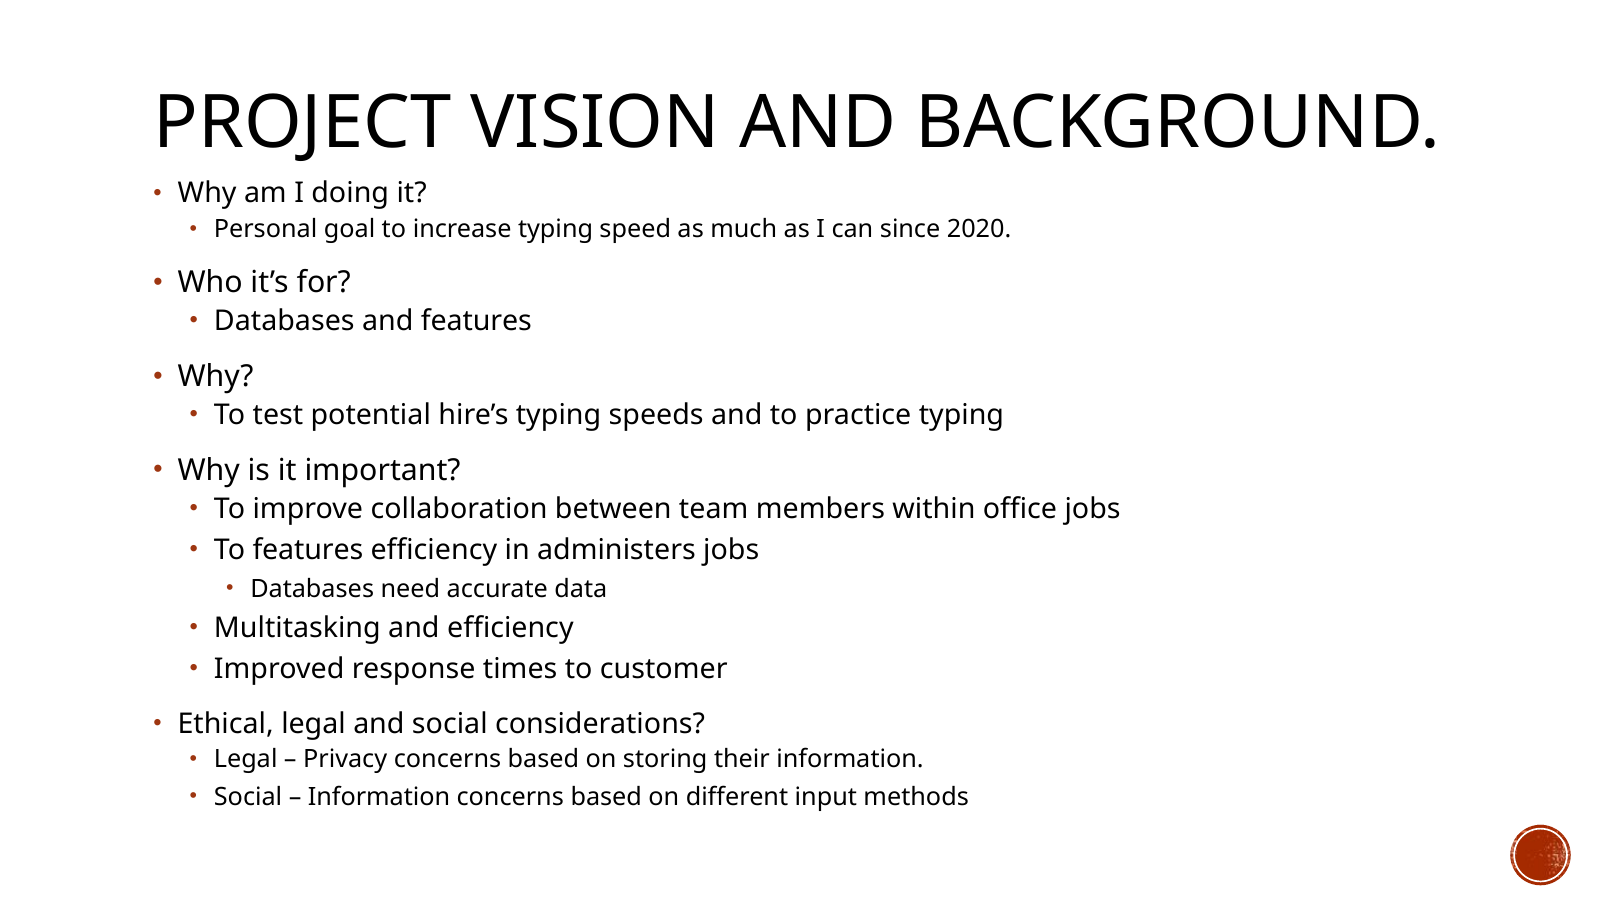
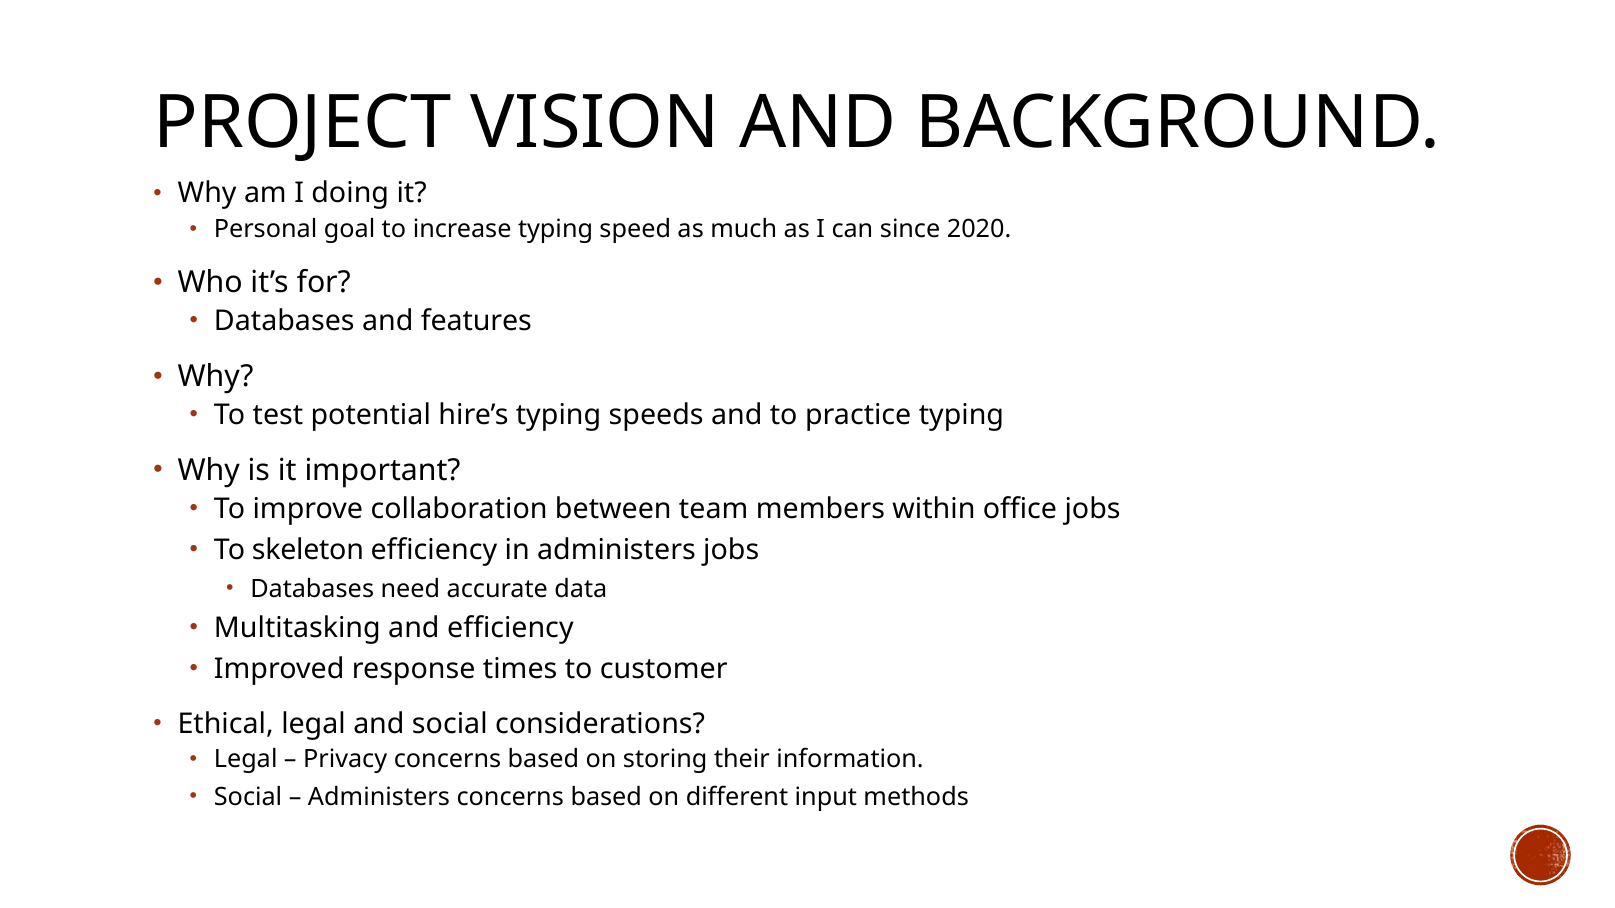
To features: features -> skeleton (308, 550)
Information: Information -> Administers (379, 797)
